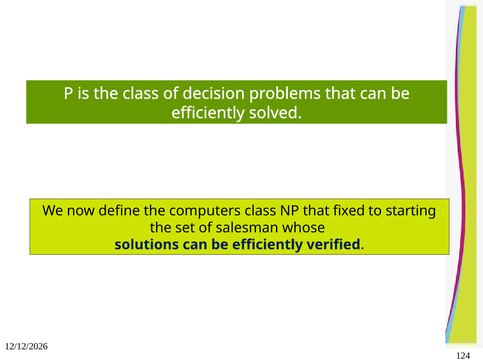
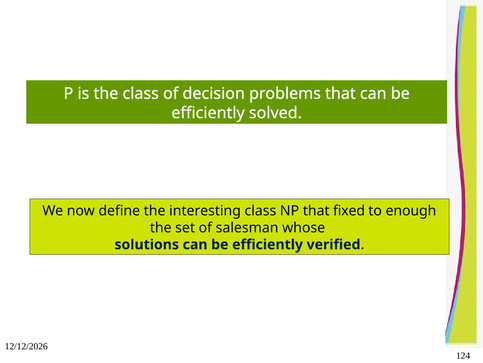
computers: computers -> interesting (205, 210)
starting: starting -> enough (411, 210)
